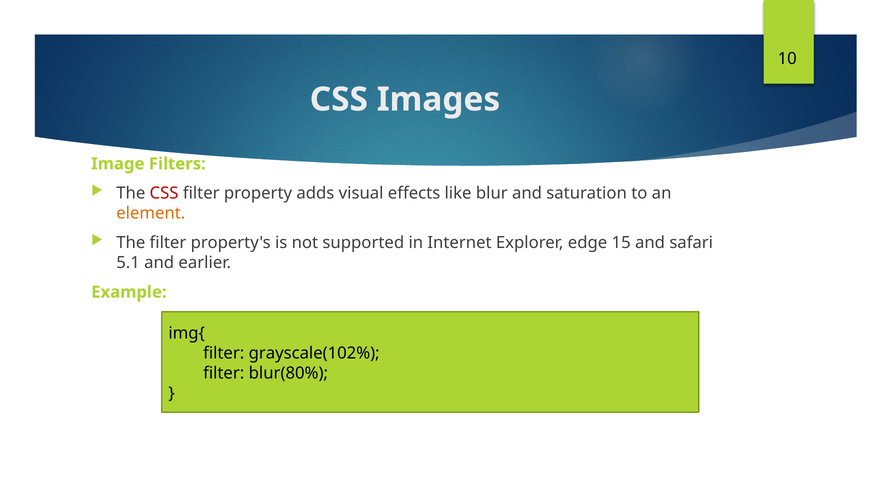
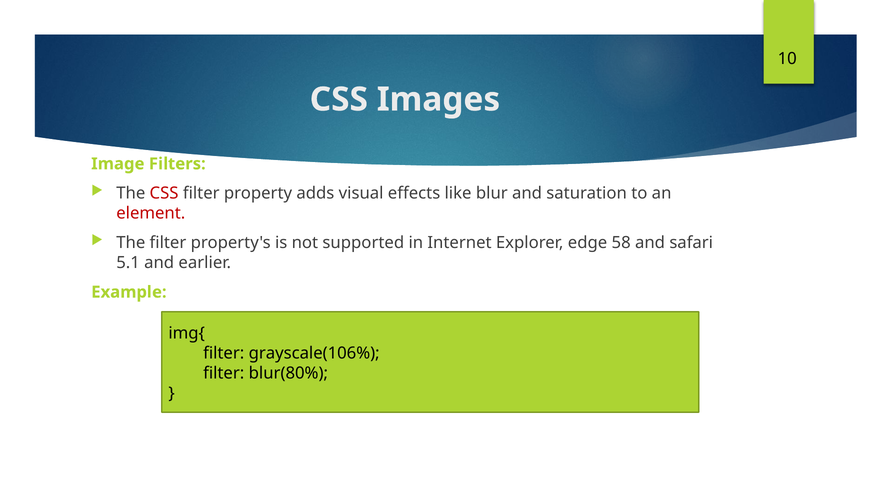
element colour: orange -> red (151, 213)
15: 15 -> 58 (621, 243)
grayscale(102%: grayscale(102% -> grayscale(106% (314, 353)
